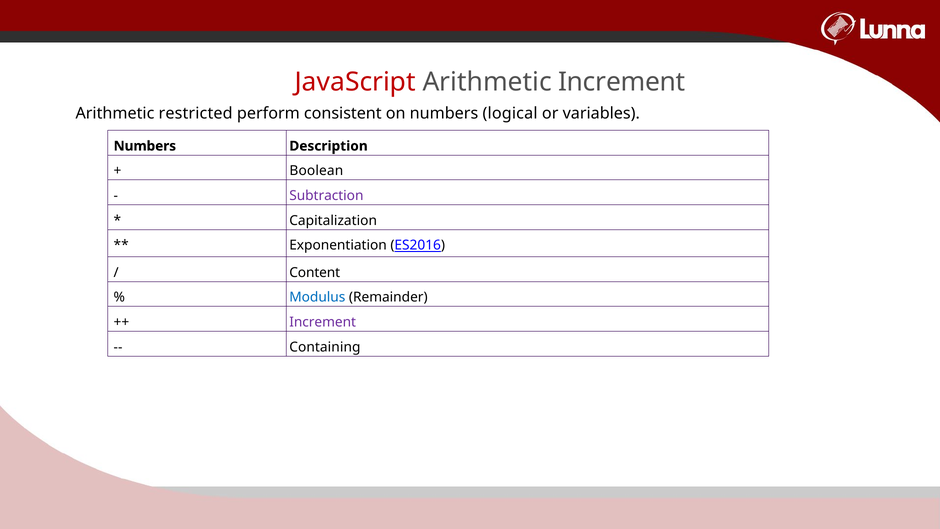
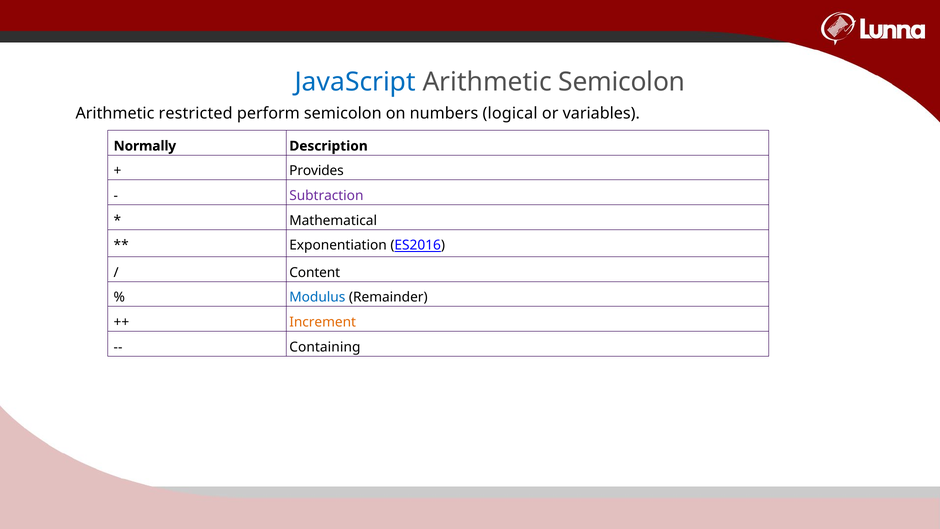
JavaScript colour: red -> blue (355, 82)
Arithmetic Increment: Increment -> Semicolon (622, 82)
perform consistent: consistent -> semicolon (343, 114)
Numbers: Numbers -> Normally (145, 146)
Boolean: Boolean -> Provides (316, 171)
Capitalization: Capitalization -> Mathematical (333, 220)
Increment colour: purple -> orange (323, 322)
